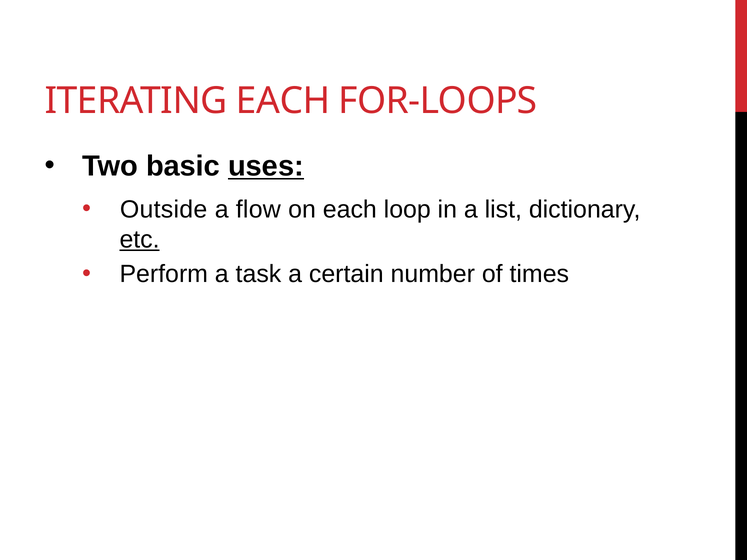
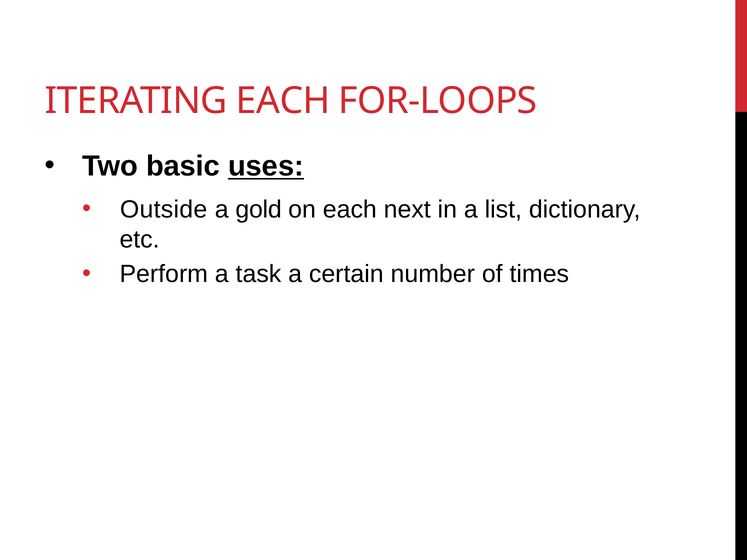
flow: flow -> gold (259, 210)
loop: loop -> next (407, 210)
etc underline: present -> none (140, 240)
